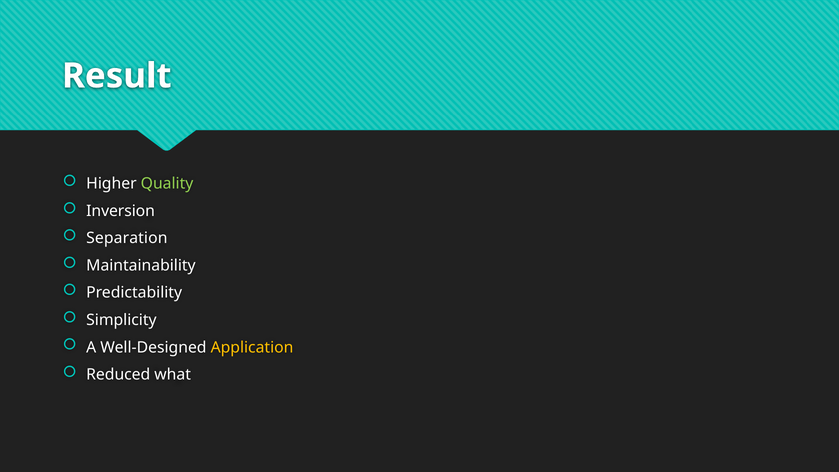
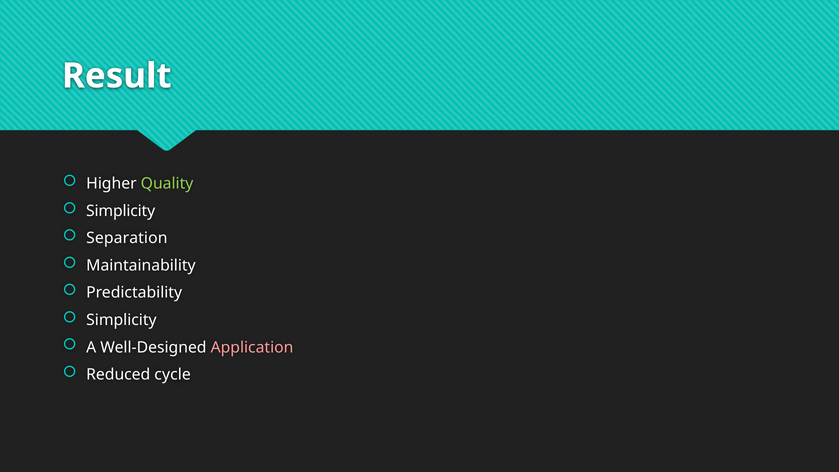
Inversion: Inversion -> Simplicity (121, 211)
Application colour: yellow -> pink (252, 347)
what: what -> cycle (173, 375)
